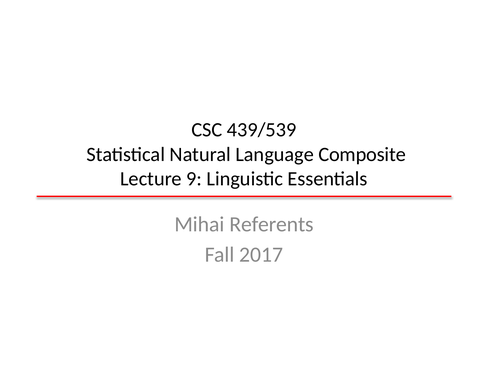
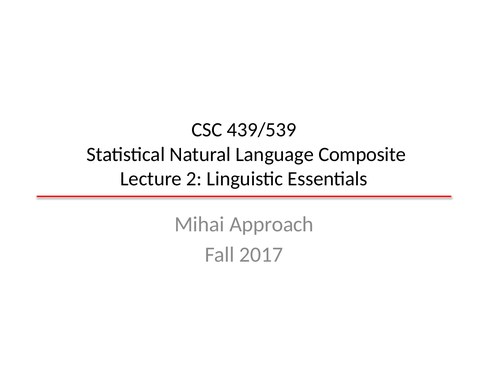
9: 9 -> 2 (194, 179)
Referents: Referents -> Approach (272, 224)
